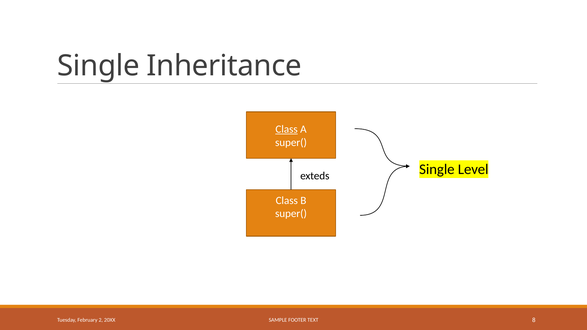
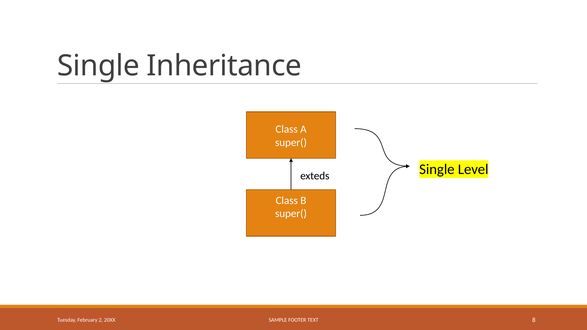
Class underline: present -> none (287, 129)
